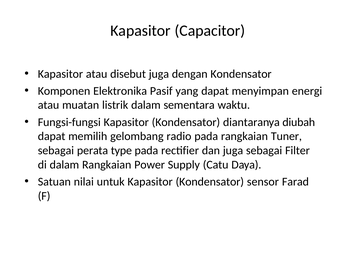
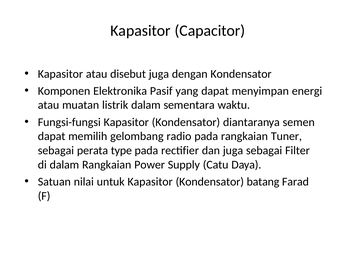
diubah: diubah -> semen (299, 122)
sensor: sensor -> batang (263, 182)
